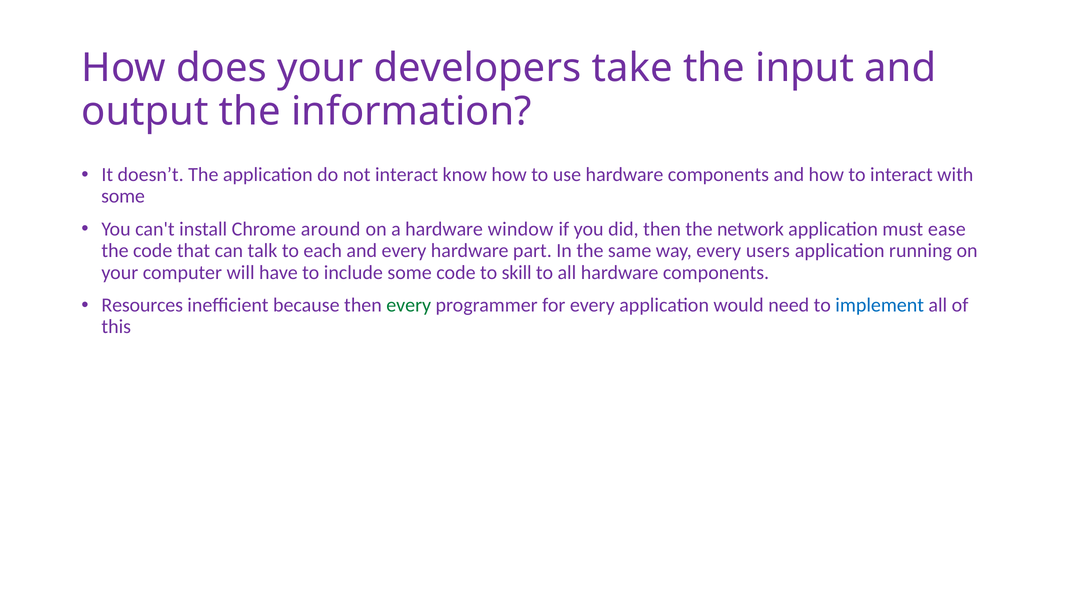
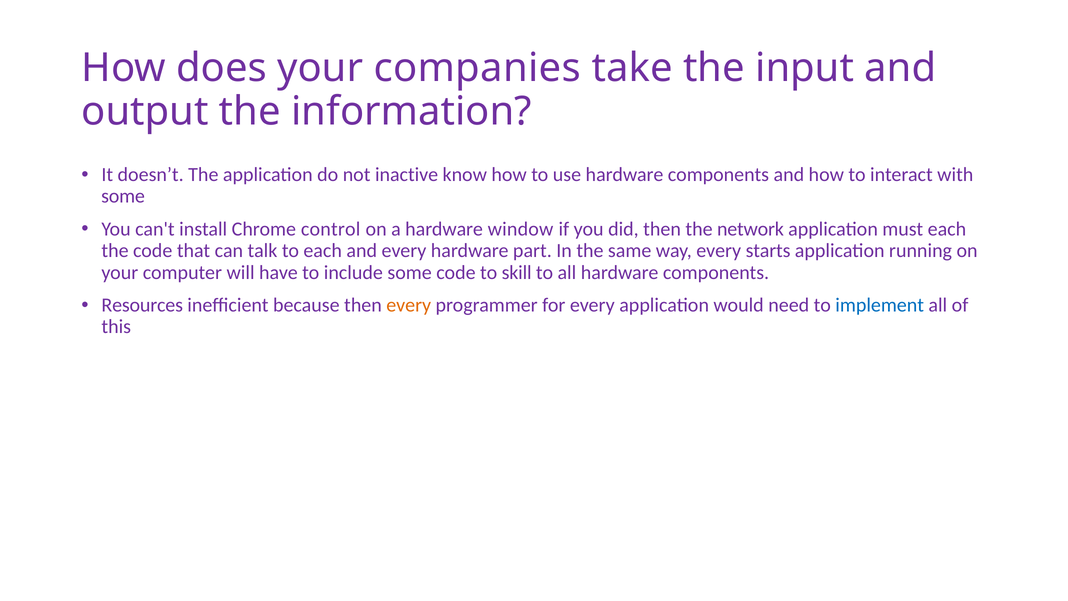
developers: developers -> companies (477, 68)
not interact: interact -> inactive (407, 175)
around: around -> control (331, 229)
must ease: ease -> each (947, 229)
users: users -> starts (768, 251)
every colour: green -> orange (409, 305)
